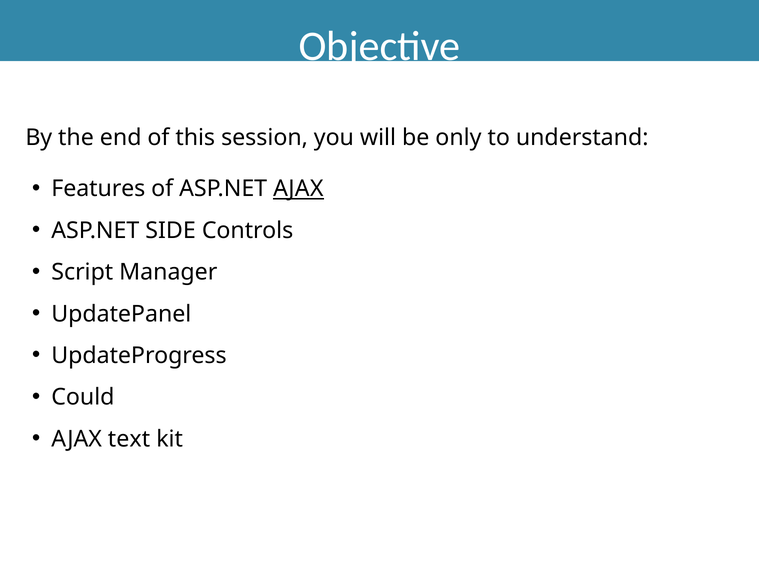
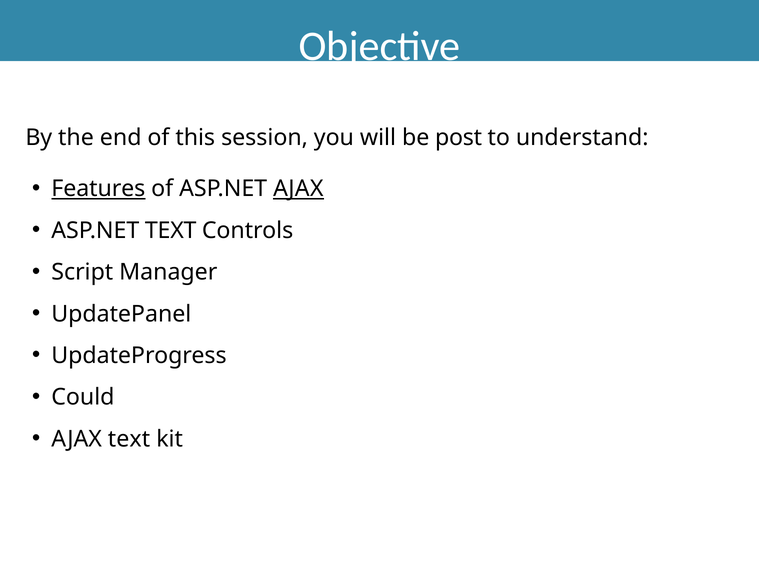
only: only -> post (459, 137)
Features underline: none -> present (98, 189)
ASP.NET SIDE: SIDE -> TEXT (171, 231)
